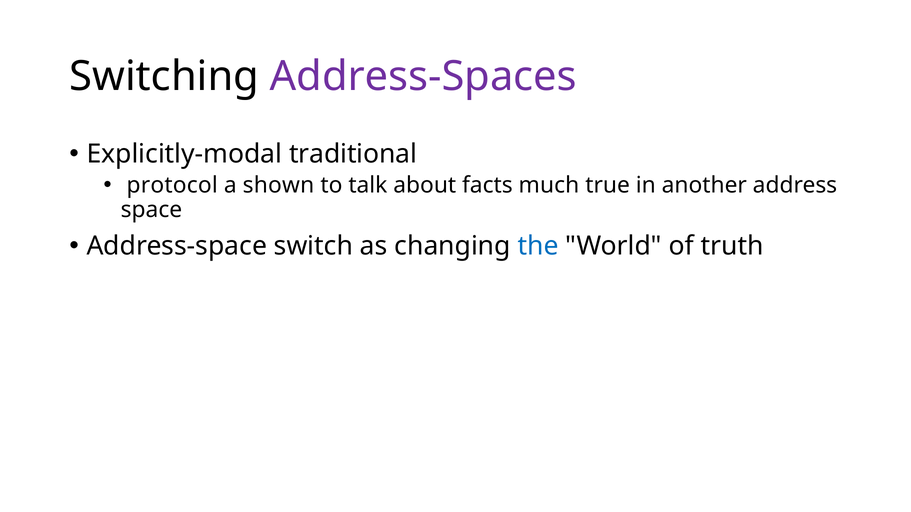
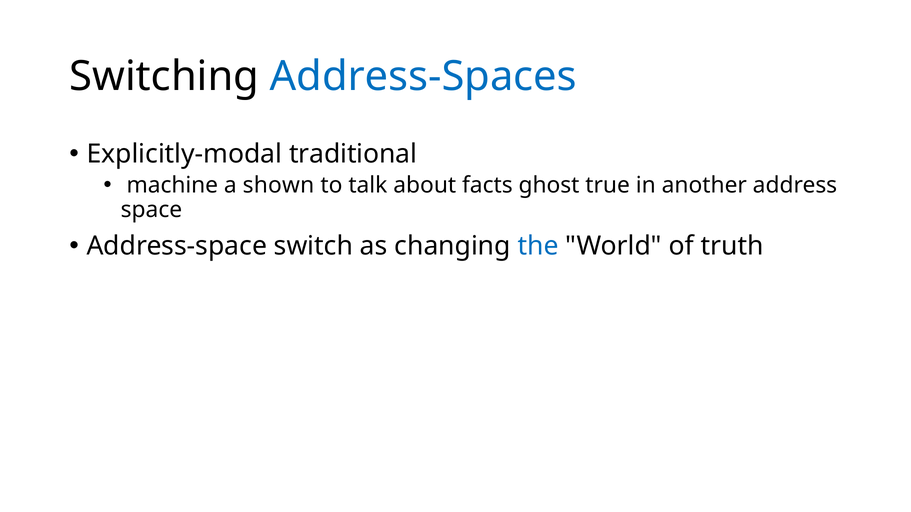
Address-Spaces colour: purple -> blue (423, 77)
protocol: protocol -> machine (172, 185)
much: much -> ghost (549, 185)
